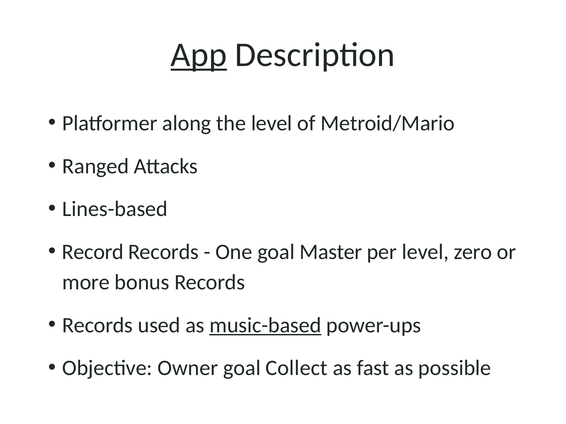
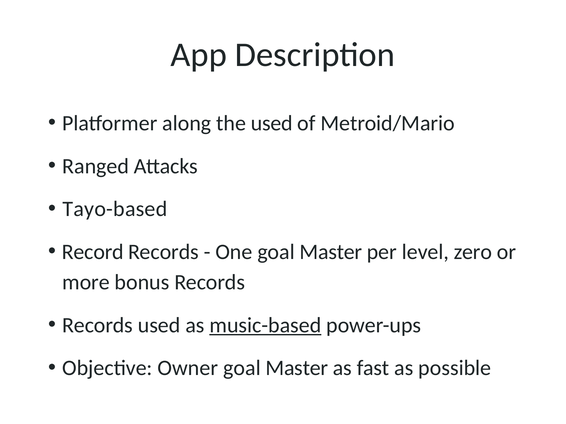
App underline: present -> none (199, 55)
the level: level -> used (272, 123)
Lines-based: Lines-based -> Tayo-based (115, 209)
Collect: Collect -> Master (297, 368)
